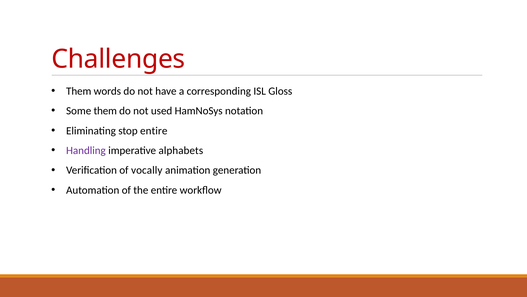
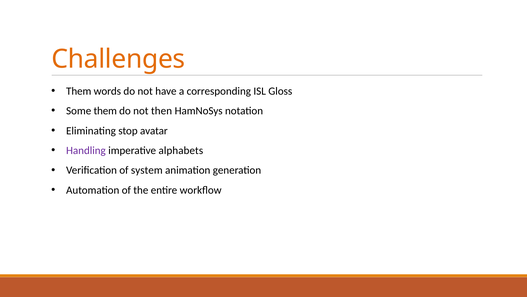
Challenges colour: red -> orange (118, 59)
used: used -> then (162, 111)
stop entire: entire -> avatar (154, 130)
vocally: vocally -> system (147, 170)
